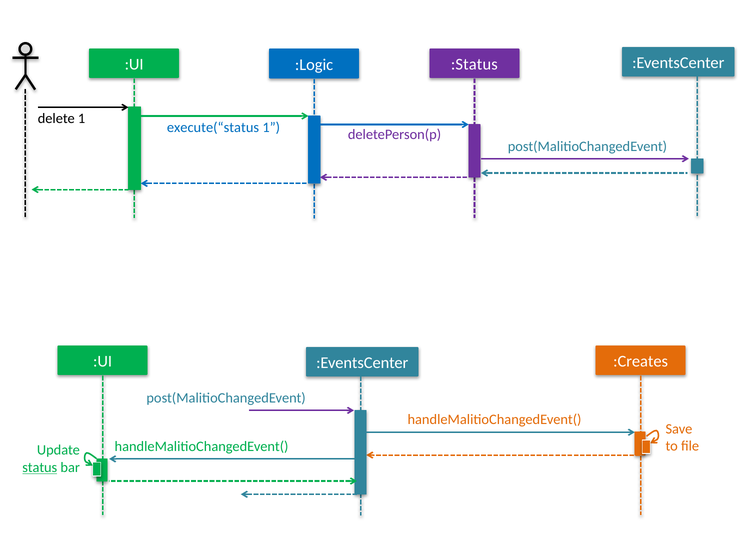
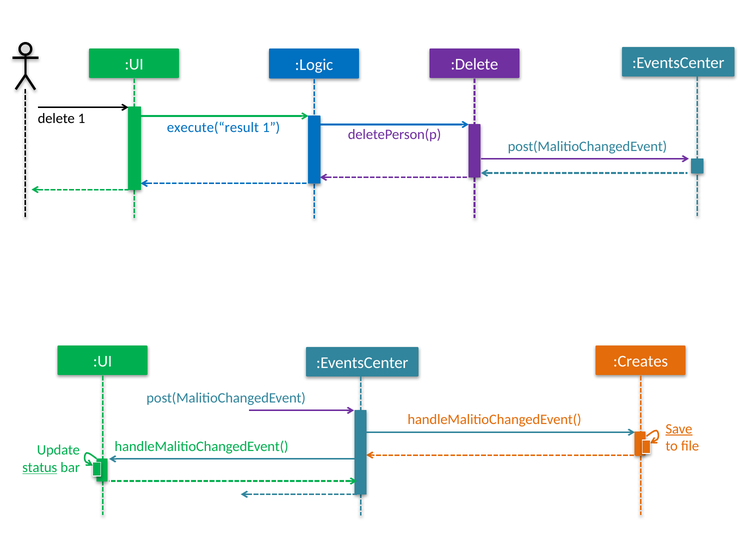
:Status: :Status -> :Delete (474, 64)
execute(“status: execute(“status -> execute(“result (213, 127)
Save underline: none -> present (679, 429)
